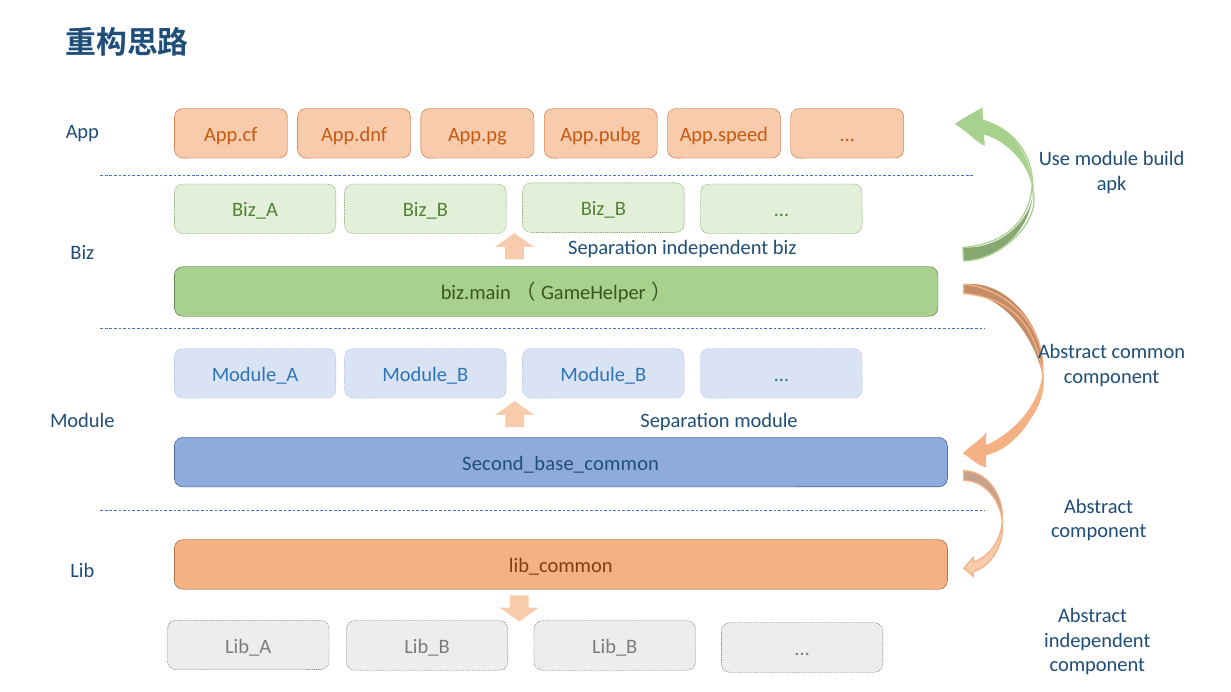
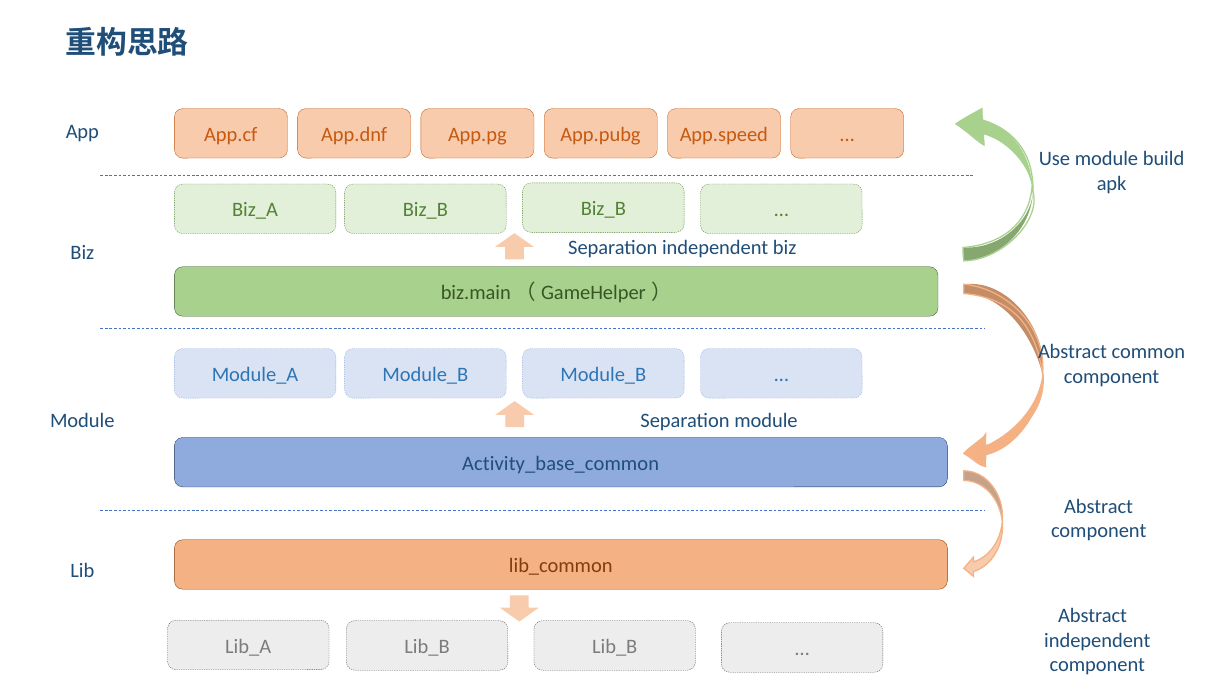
Second_base_common: Second_base_common -> Activity_base_common (561, 464)
